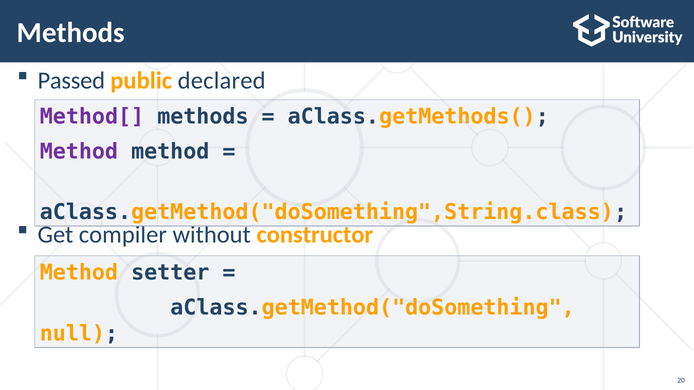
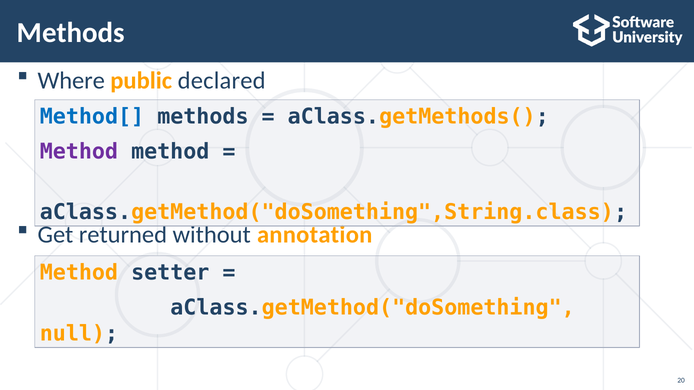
Passed: Passed -> Where (71, 81)
Method[ colour: purple -> blue (92, 117)
compiler: compiler -> returned (123, 235)
constructor: constructor -> annotation (315, 235)
